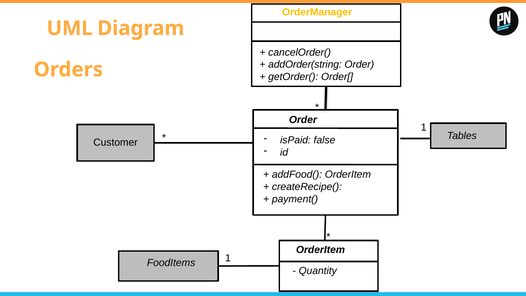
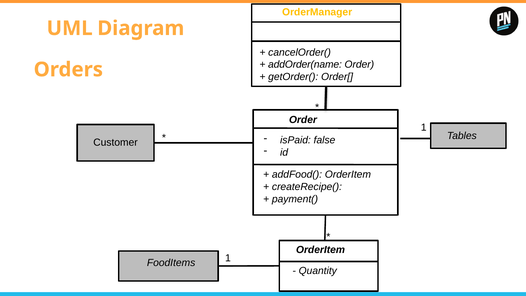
addOrder(string: addOrder(string -> addOrder(name (305, 65)
